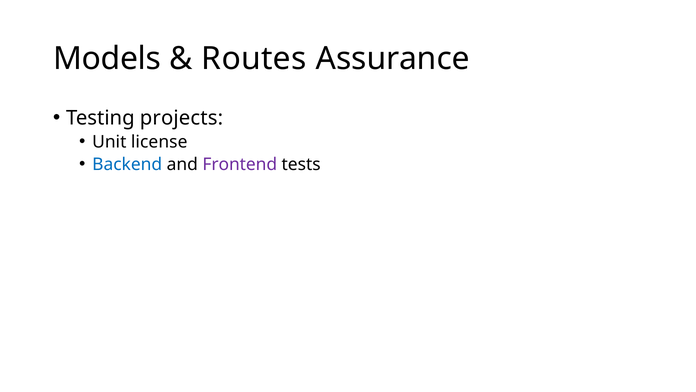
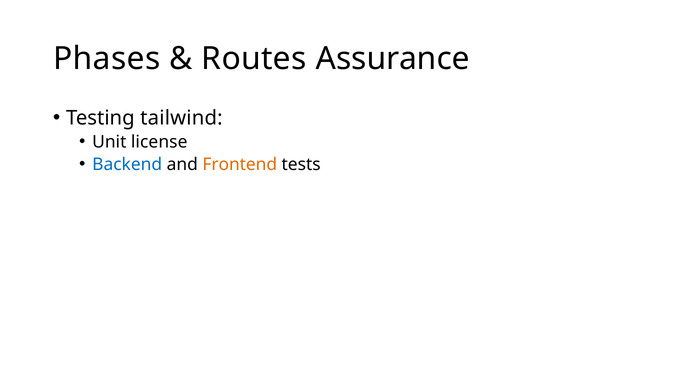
Models: Models -> Phases (107, 58)
projects: projects -> tailwind (181, 118)
Frontend colour: purple -> orange (240, 164)
